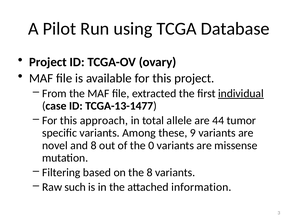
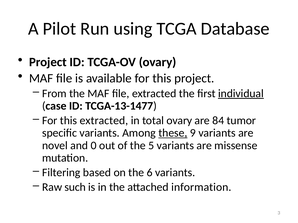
this approach: approach -> extracted (104, 121)
total allele: allele -> ovary (179, 121)
44: 44 -> 84 (218, 121)
these underline: none -> present (173, 133)
and 8: 8 -> 0 (94, 146)
0: 0 -> 5 (151, 146)
the 8: 8 -> 6 (150, 173)
